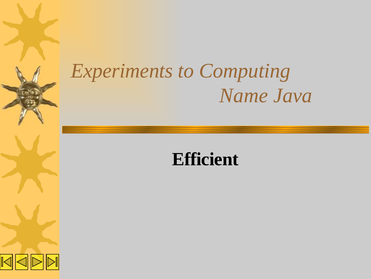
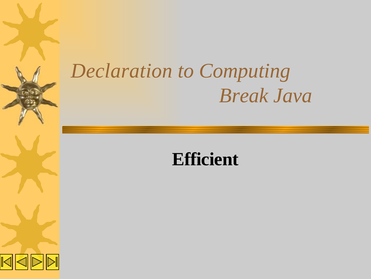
Experiments: Experiments -> Declaration (122, 71)
Name: Name -> Break (244, 95)
